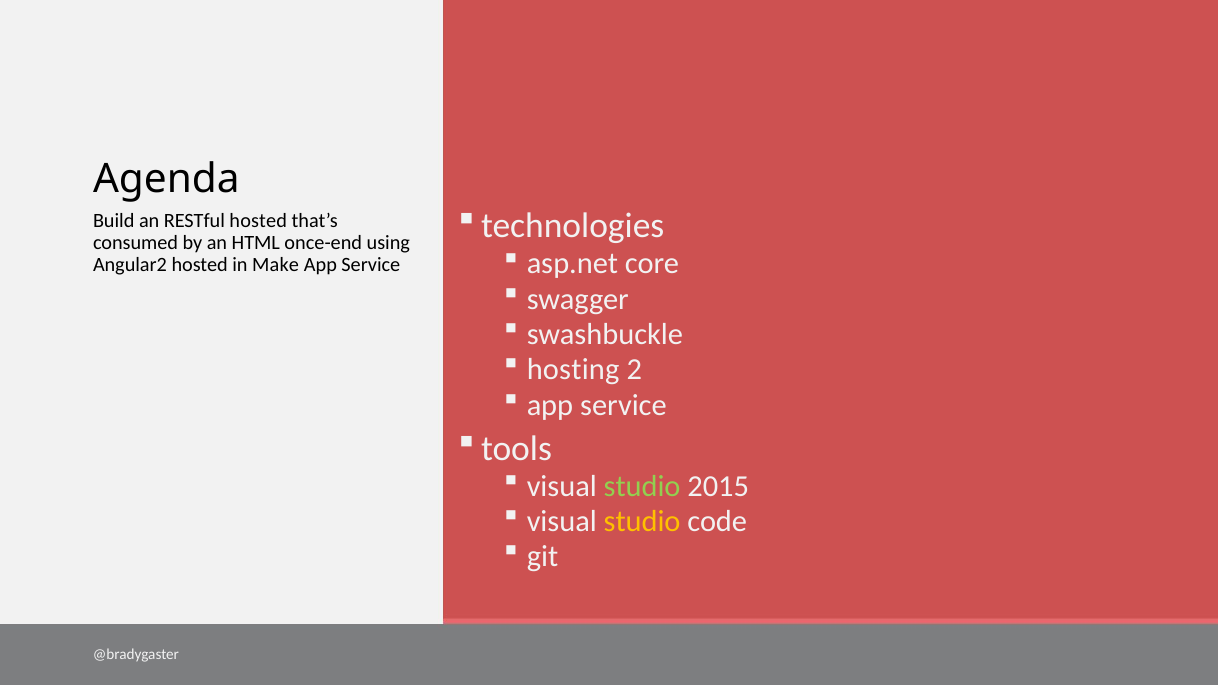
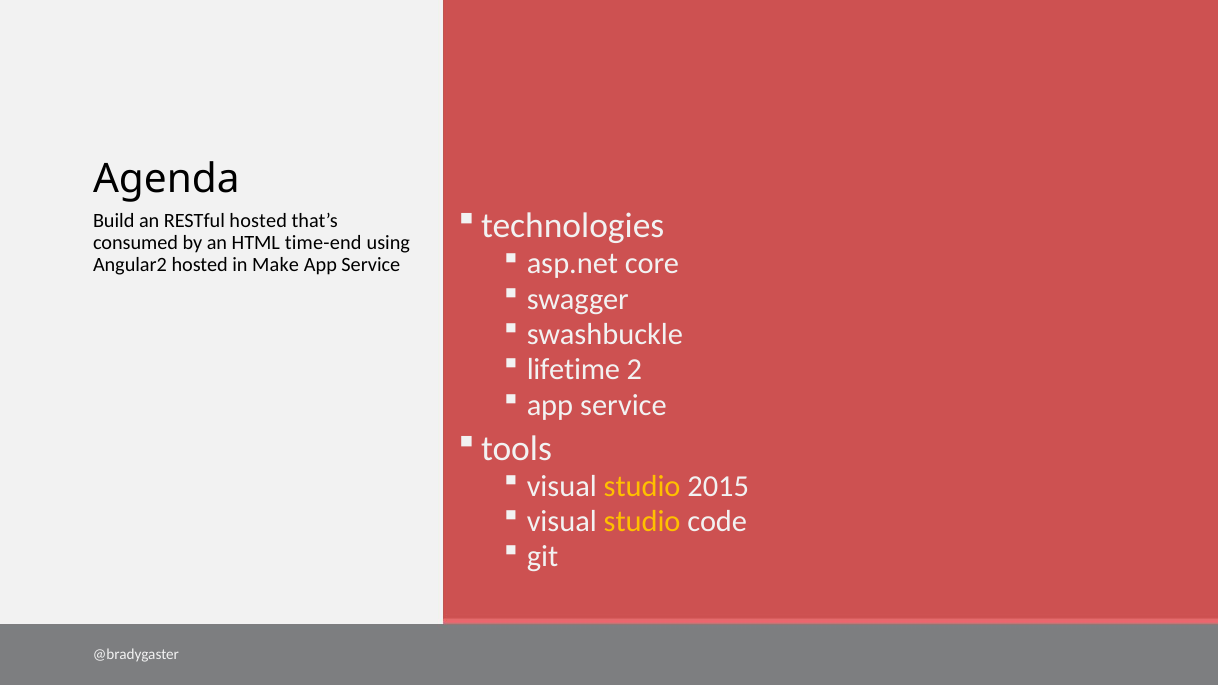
once-end: once-end -> time-end (323, 243)
hosting: hosting -> lifetime (573, 370)
studio colour: light green -> yellow (642, 486)
